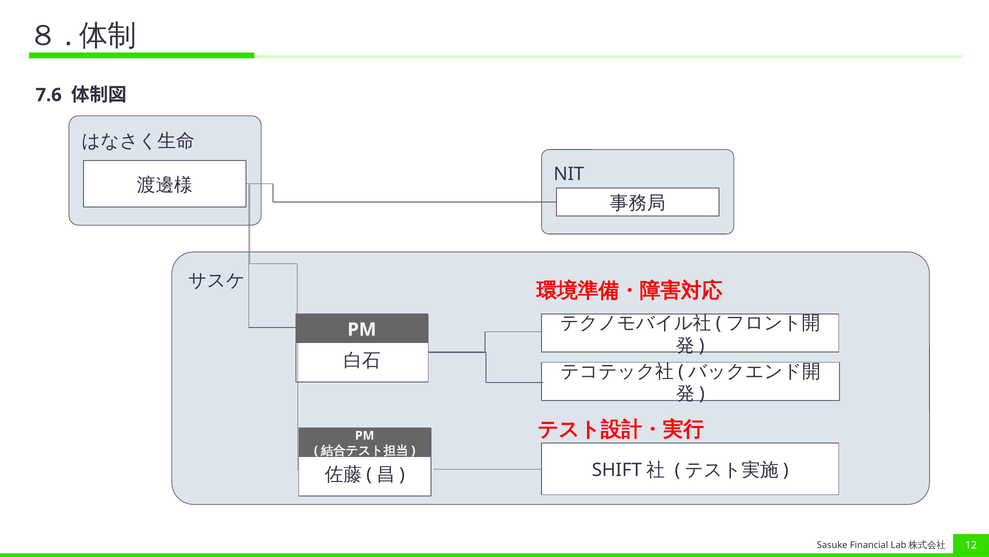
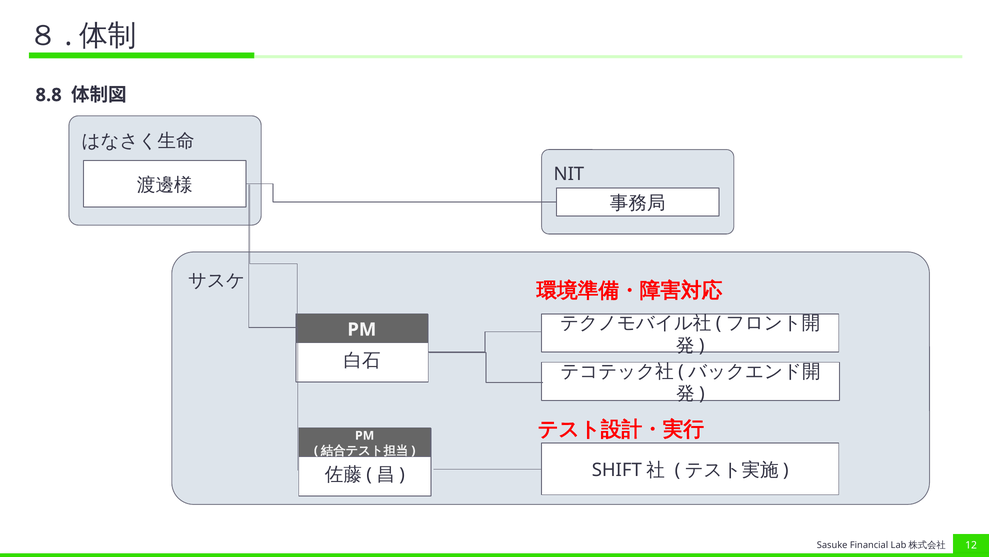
7.6: 7.6 -> 8.8 (49, 95)
